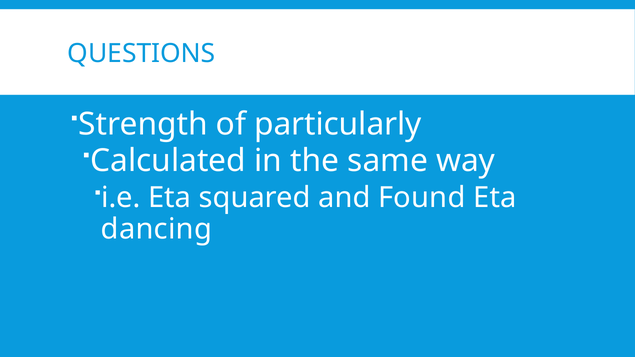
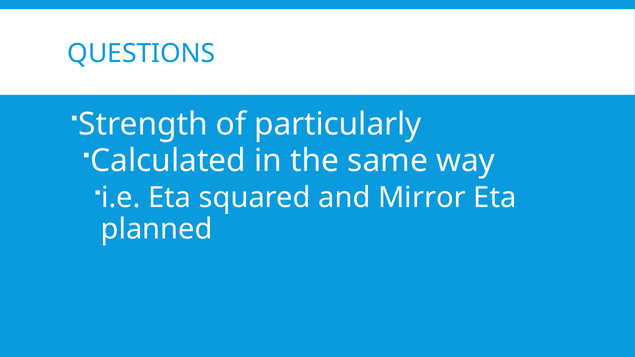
Found: Found -> Mirror (422, 198)
dancing: dancing -> planned (157, 229)
